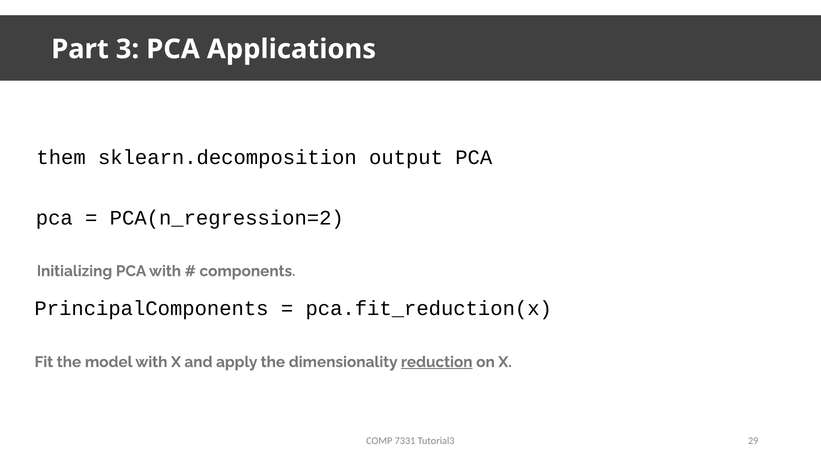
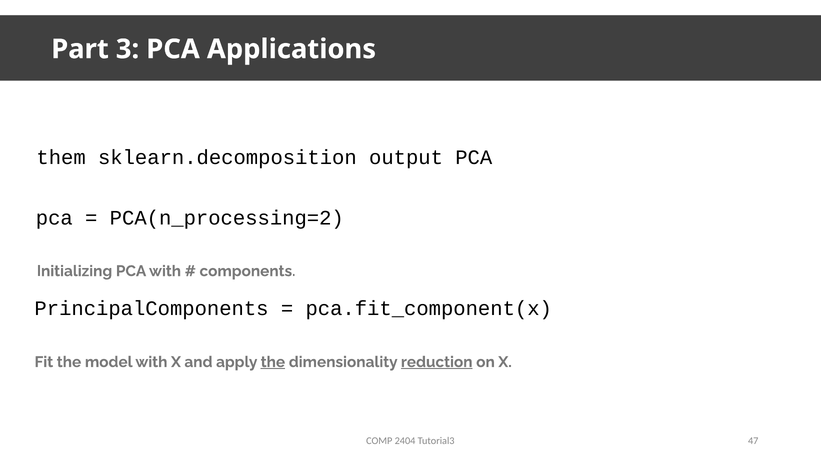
PCA(n_regression=2: PCA(n_regression=2 -> PCA(n_processing=2 (227, 218)
pca.fit_reduction(x: pca.fit_reduction(x -> pca.fit_component(x (429, 308)
the underline: none -> present (273, 362)
7331: 7331 -> 2404 (405, 441)
29: 29 -> 47 (753, 441)
